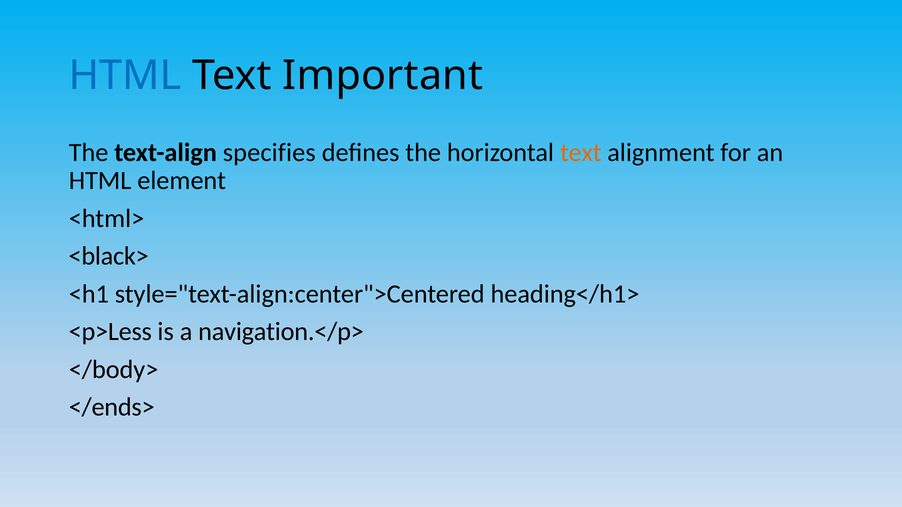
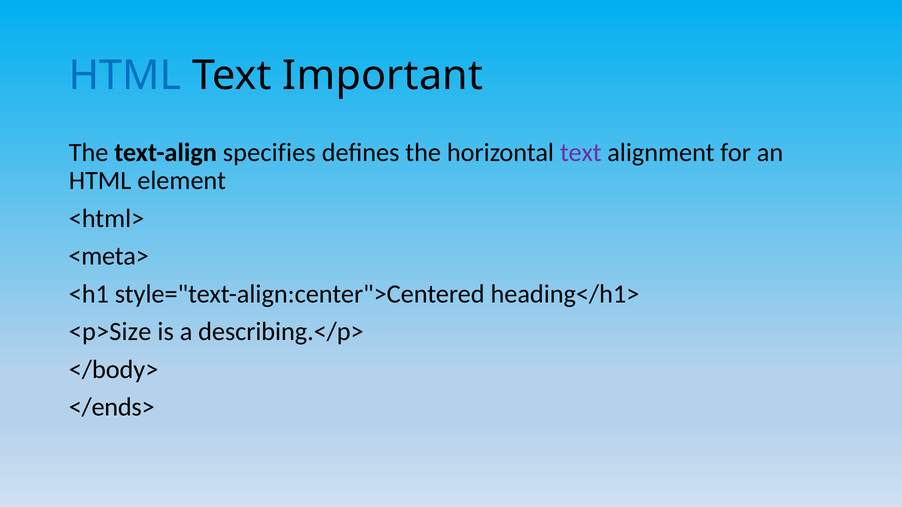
text colour: orange -> purple (581, 152)
<black>: <black> -> <meta> (109, 256)
<p>Less: <p>Less -> <p>Size (110, 332)
navigation.</p>: navigation.</p> -> describing.</p> (281, 332)
